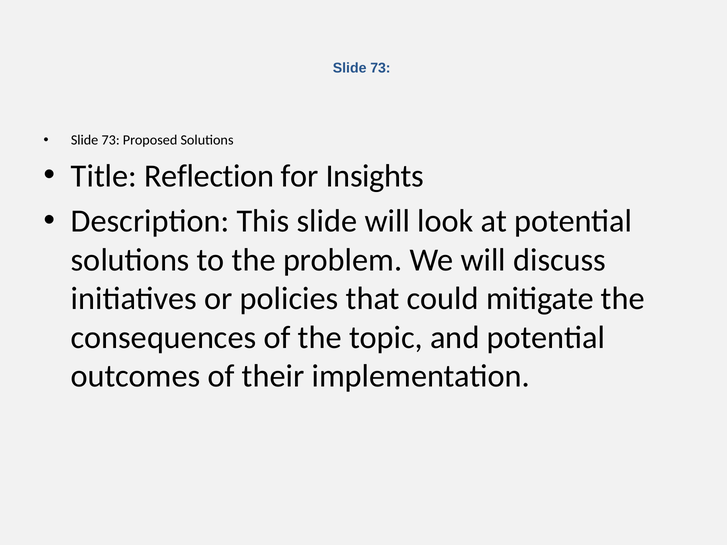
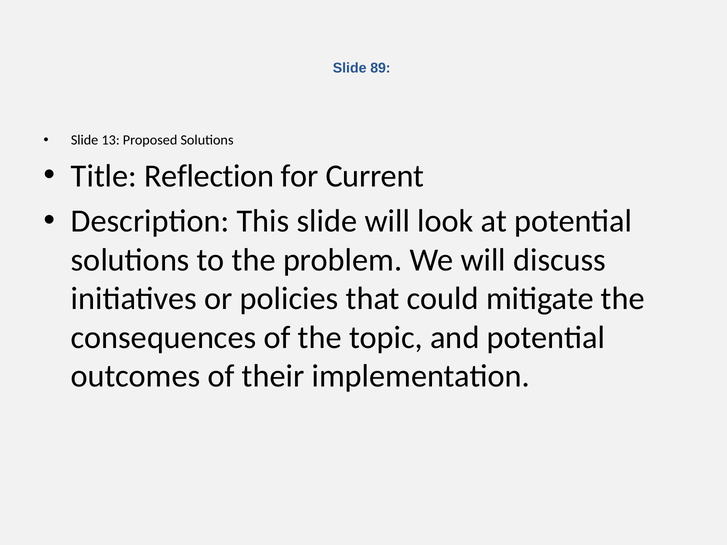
73: 73 -> 89 (380, 68)
73: 73 -> 13 (111, 140)
Insights: Insights -> Current (375, 176)
